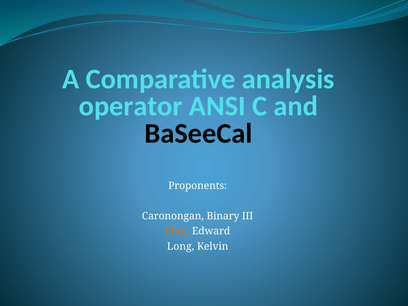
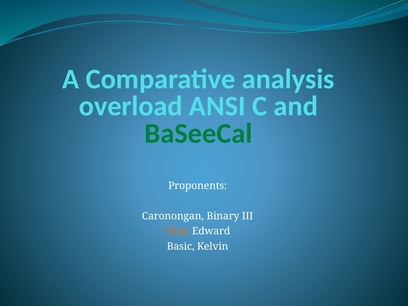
operator: operator -> overload (131, 106)
BaSeeCal colour: black -> green (198, 133)
Long: Long -> Basic (181, 246)
